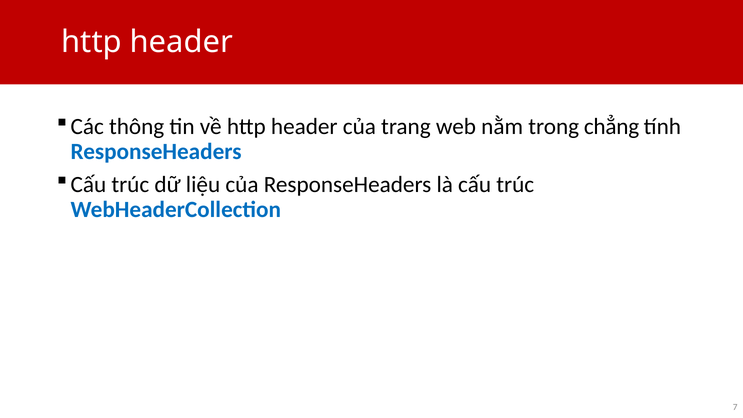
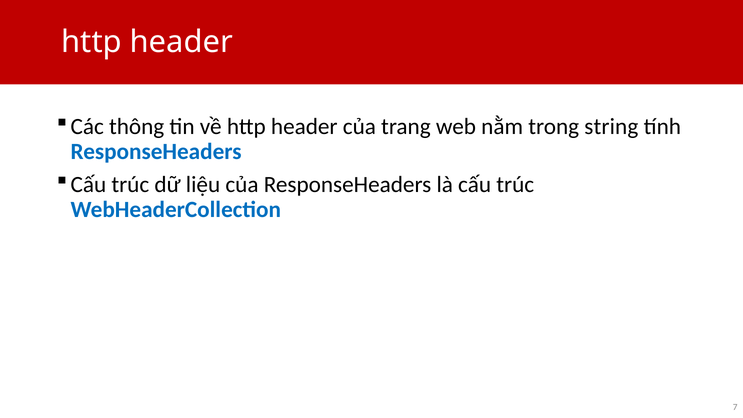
chẳng: chẳng -> string (611, 126)
